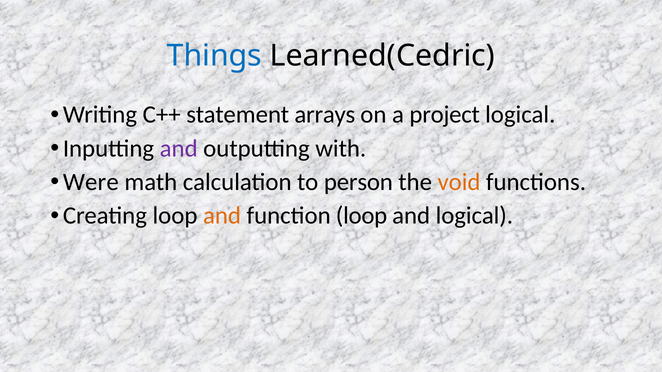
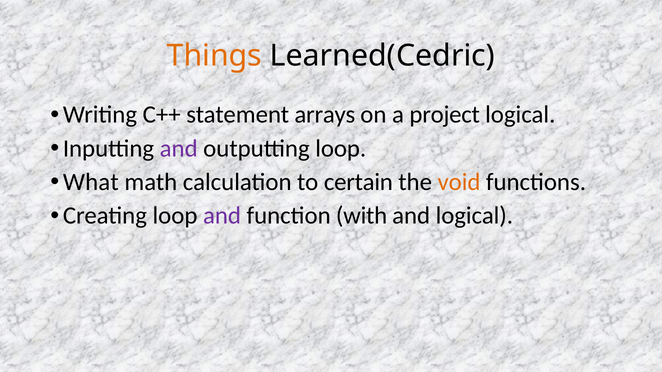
Things colour: blue -> orange (214, 56)
outputting with: with -> loop (341, 149)
Were: Were -> What (91, 182)
person: person -> certain (358, 182)
and colour: orange -> purple (222, 216)
function loop: loop -> with (362, 216)
